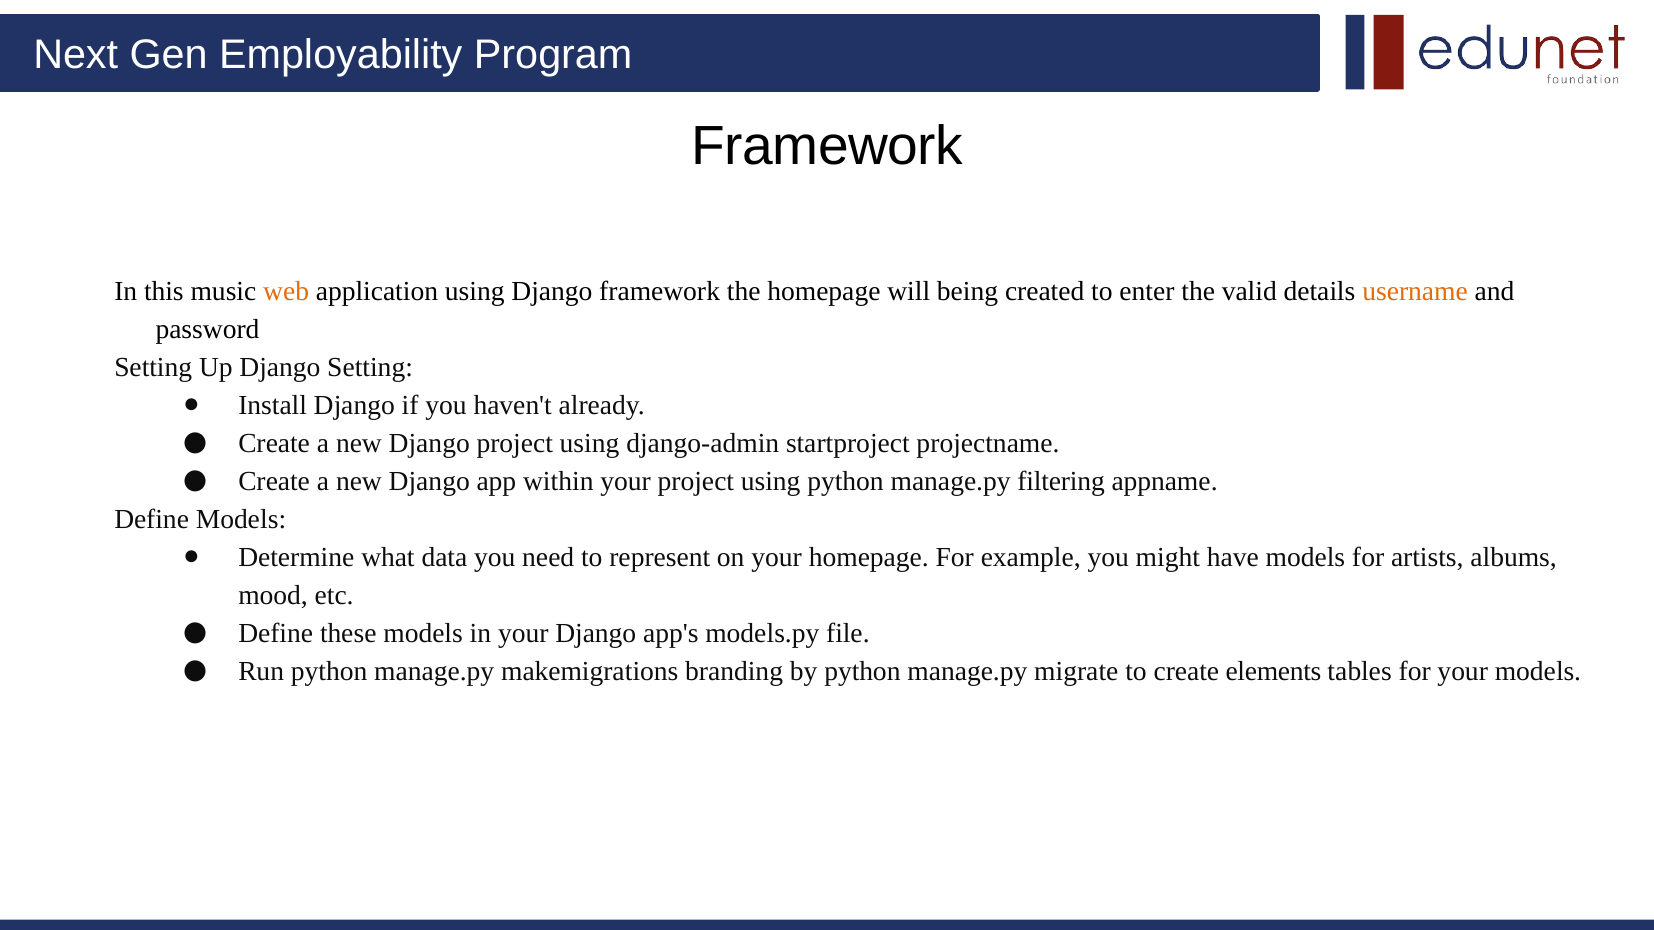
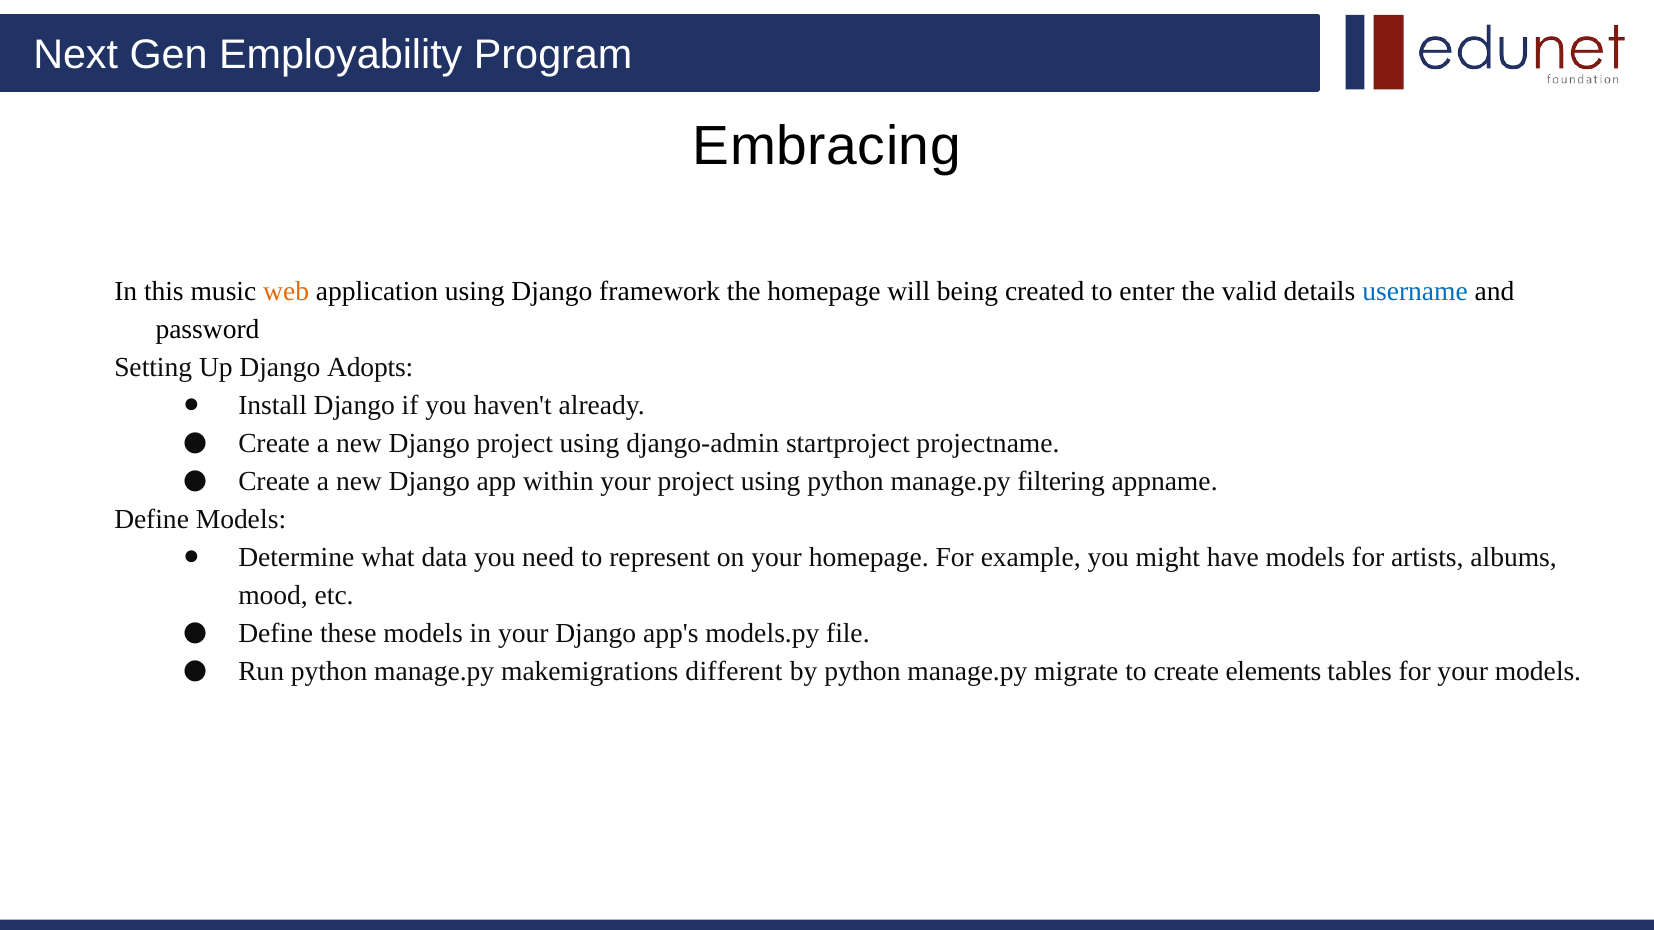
Framework: Framework -> Embracing (827, 147)
username colour: orange -> blue (1415, 291)
Django Setting: Setting -> Adopts (370, 367)
branding: branding -> different (734, 672)
